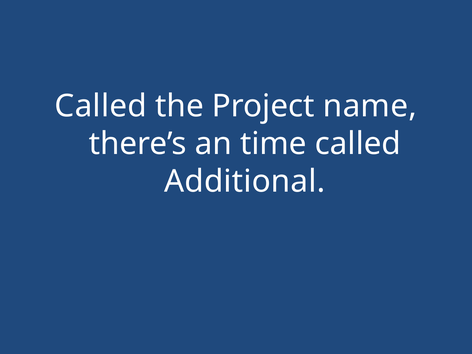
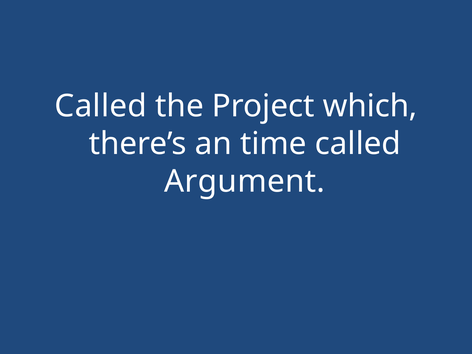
name: name -> which (370, 106)
Additional: Additional -> Argument (245, 182)
